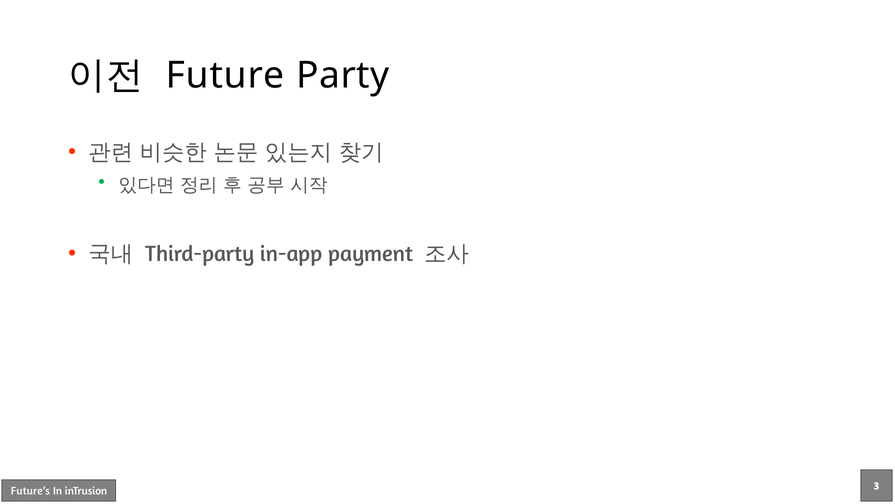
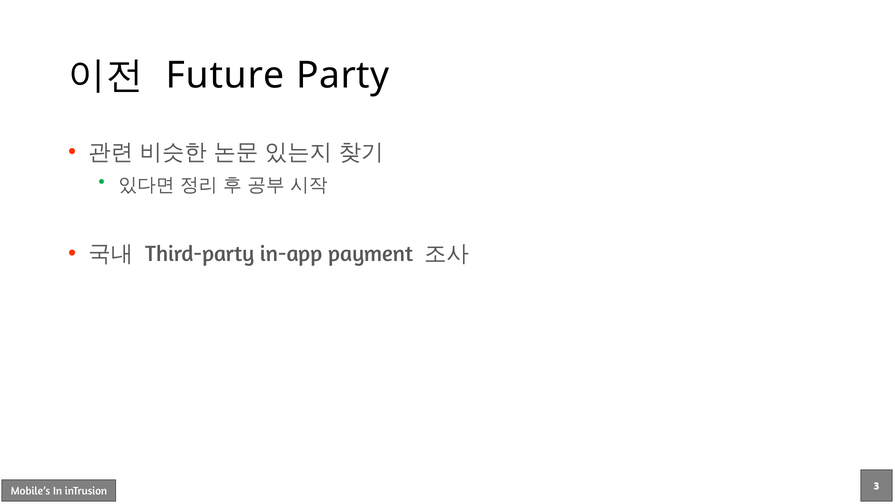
Future’s: Future’s -> Mobile’s (30, 490)
